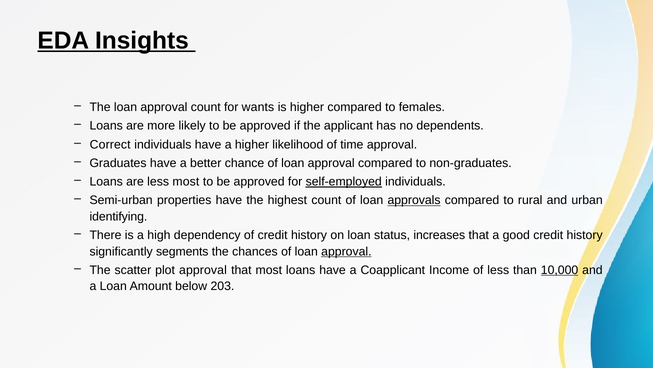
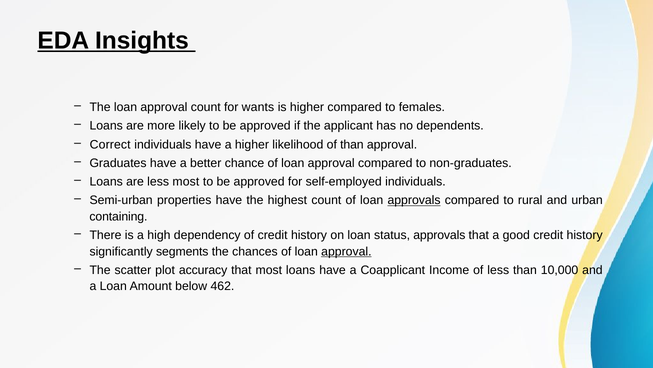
of time: time -> than (352, 144)
self-employed underline: present -> none (344, 181)
identifying: identifying -> containing (118, 216)
status increases: increases -> approvals (439, 235)
plot approval: approval -> accuracy (203, 270)
10,000 underline: present -> none (560, 270)
203: 203 -> 462 (222, 286)
